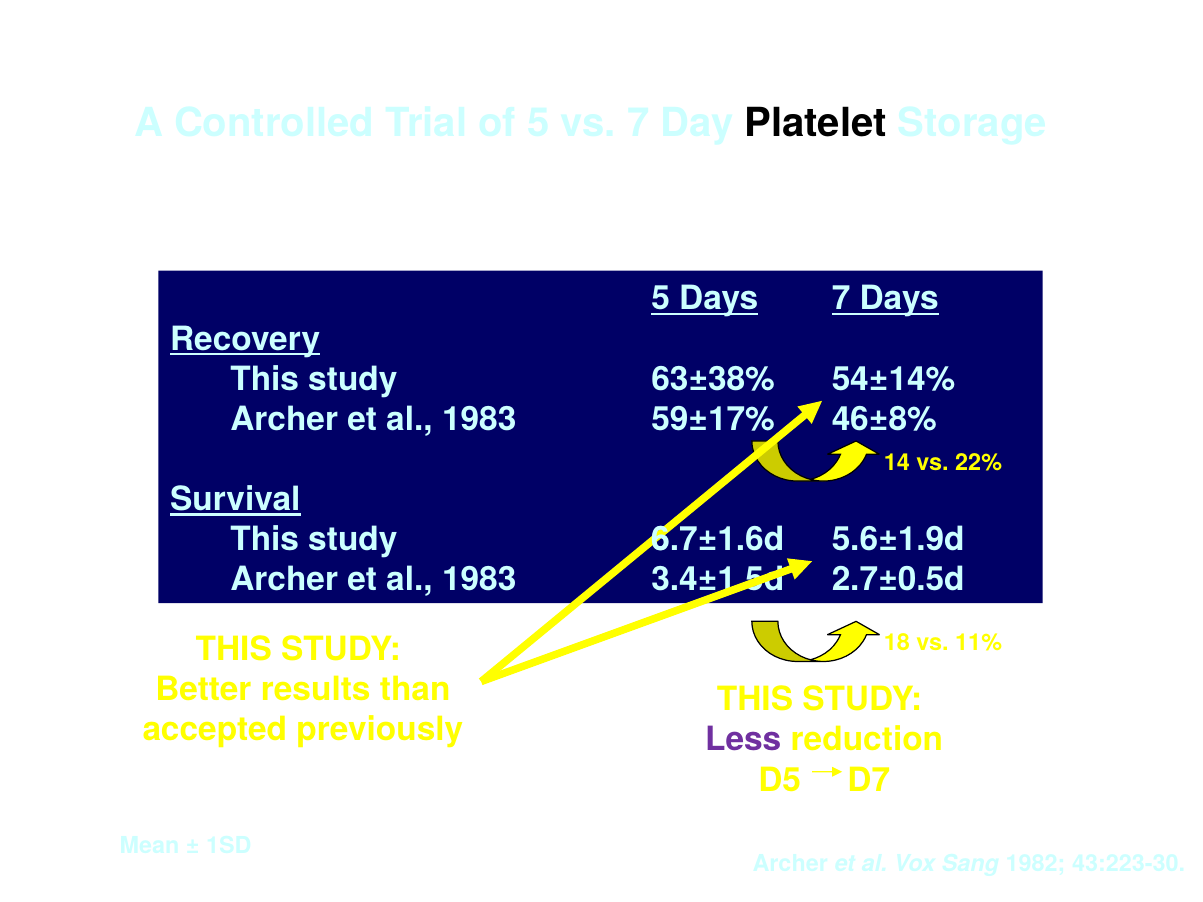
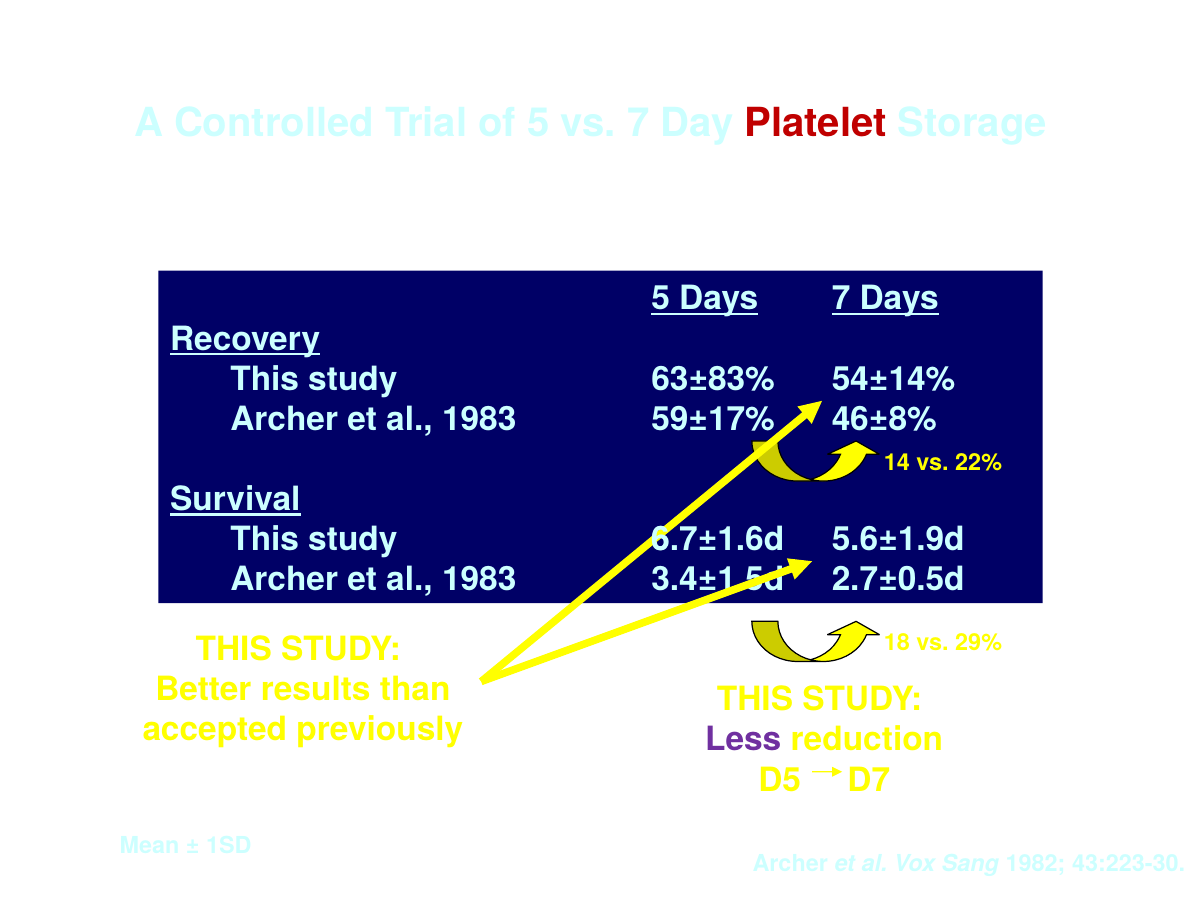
Platelet colour: black -> red (816, 123)
63±38%: 63±38% -> 63±83% (713, 379)
11%: 11% -> 29% (979, 643)
